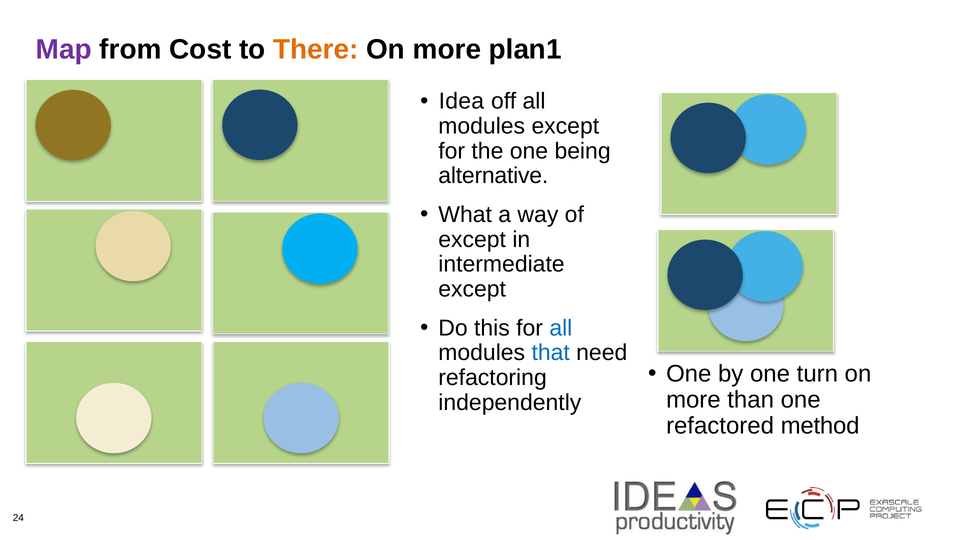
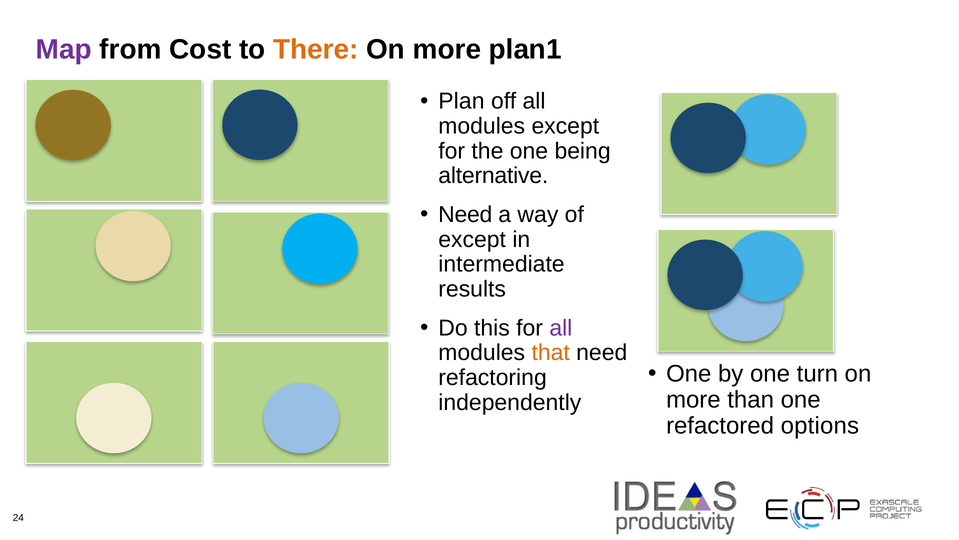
Idea: Idea -> Plan (461, 101)
What: What -> Need (465, 215)
except: except -> results (472, 289)
all colour: blue -> purple (561, 328)
that colour: blue -> orange (551, 353)
method: method -> options (820, 425)
